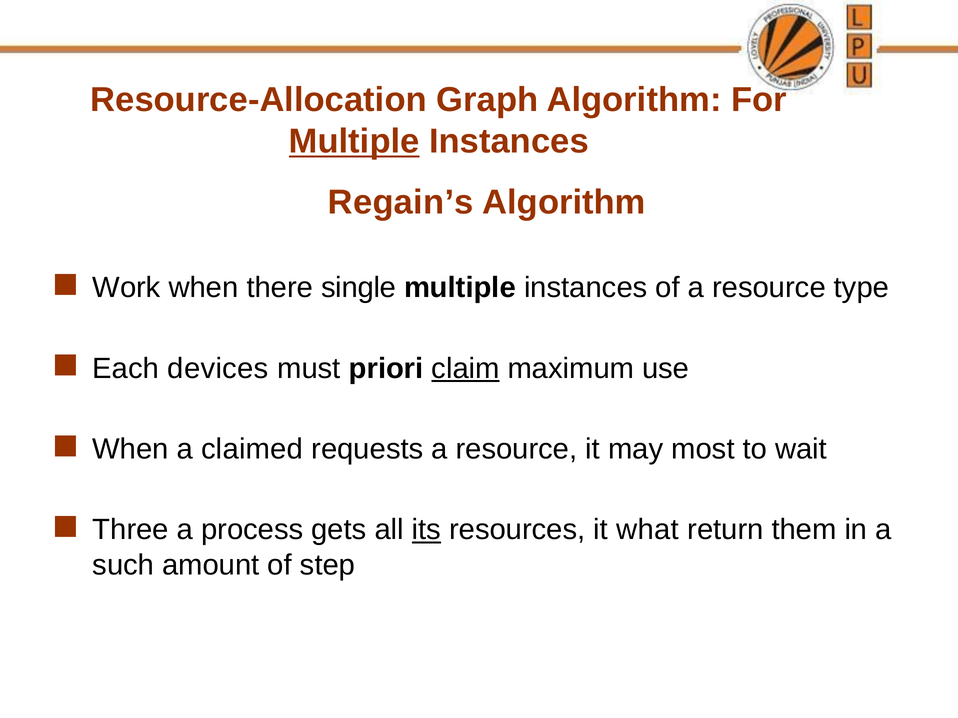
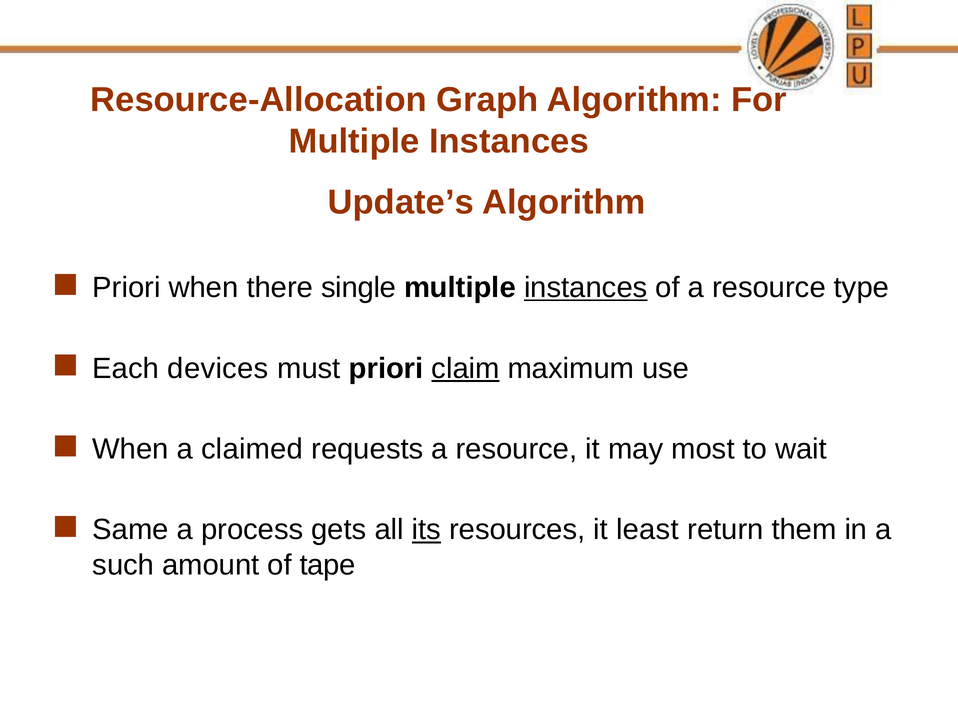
Multiple underline: present -> none (354, 142)
Regain’s: Regain’s -> Update’s (401, 202)
Work: Work -> Priori (127, 288)
instances underline: none -> present (586, 288)
Three: Three -> Same (131, 530)
what: what -> least (648, 530)
step: step -> tape (328, 565)
